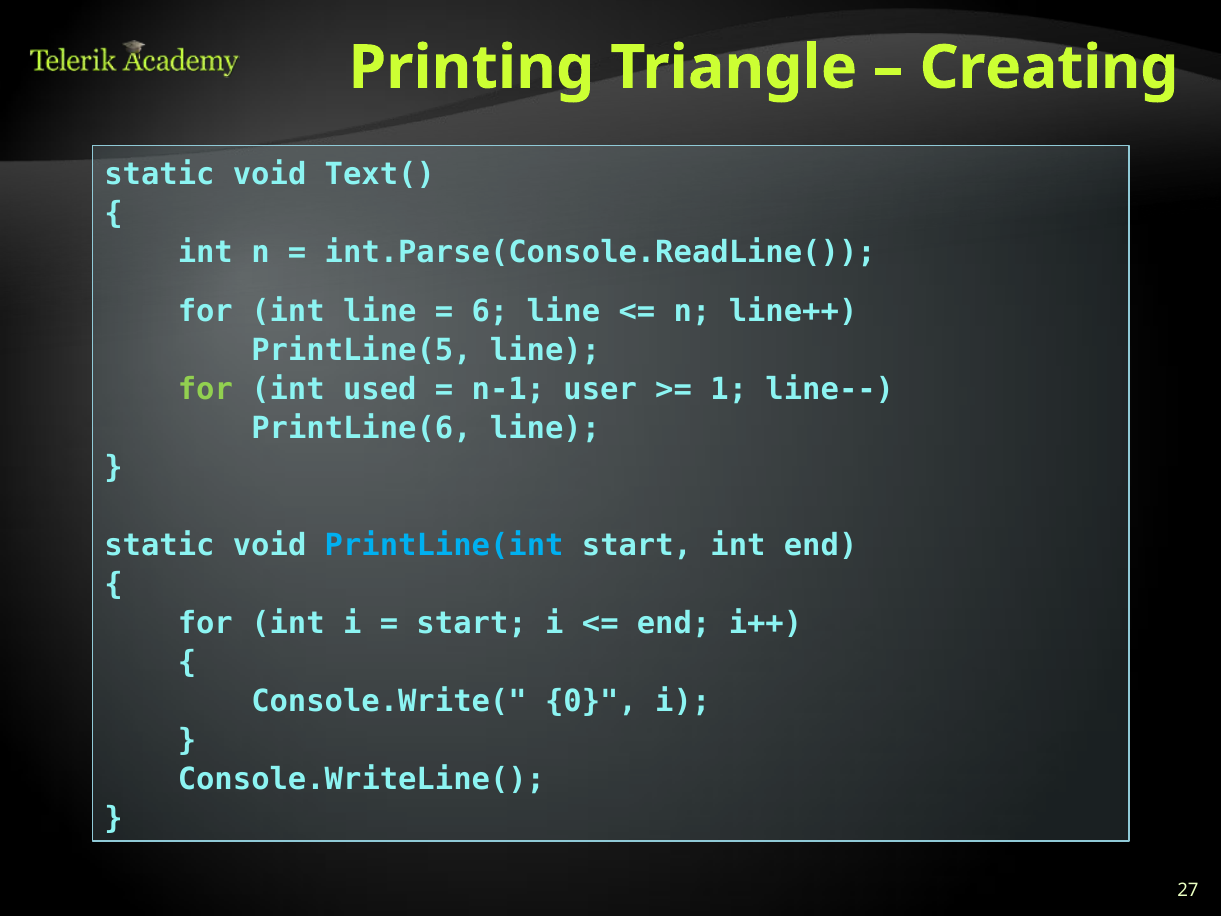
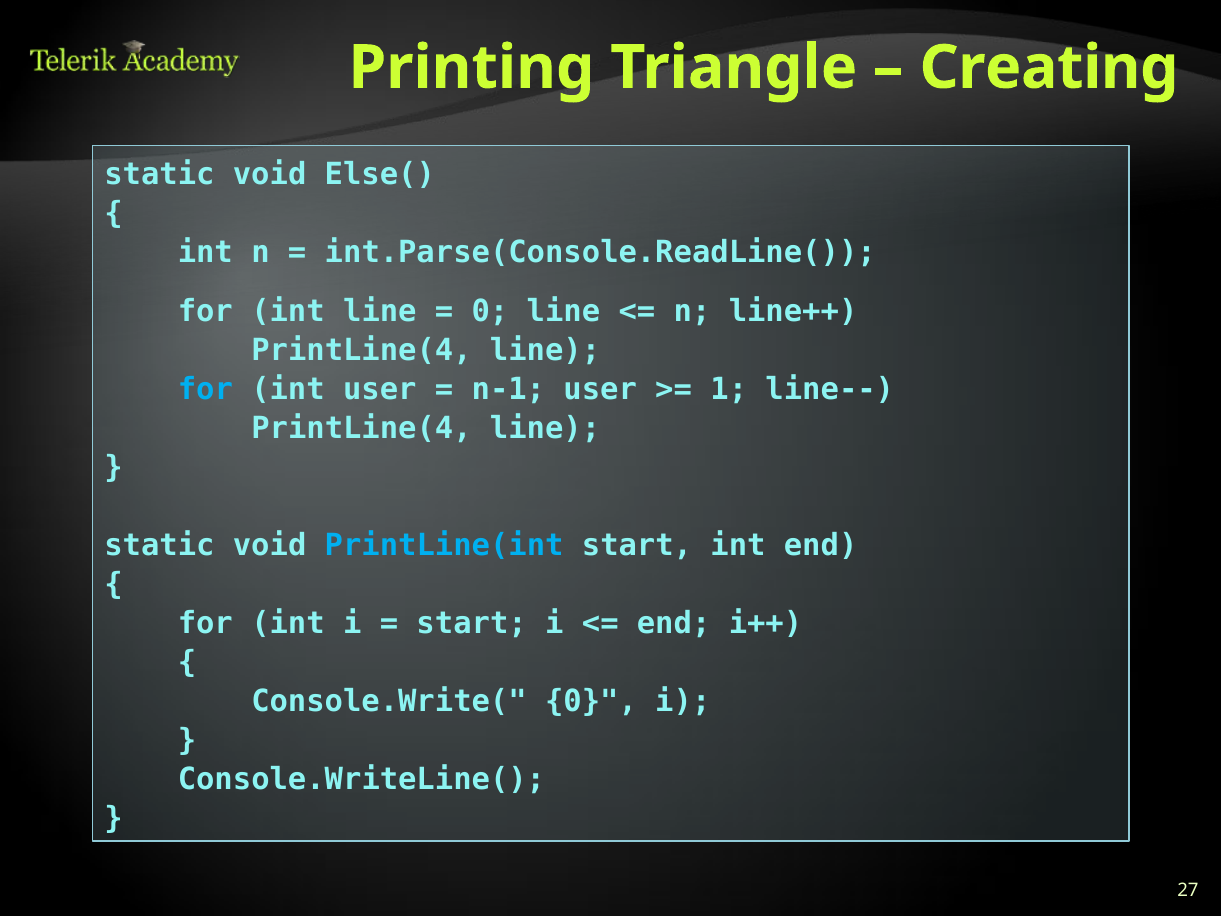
Text(: Text( -> Else( (380, 174)
6: 6 -> 0 (490, 312)
PrintLine(5: PrintLine(5 -> PrintLine(4 (362, 351)
for colour: light green -> light blue (205, 390)
int used: used -> user (380, 390)
PrintLine(6: PrintLine(6 -> PrintLine(4 (362, 429)
